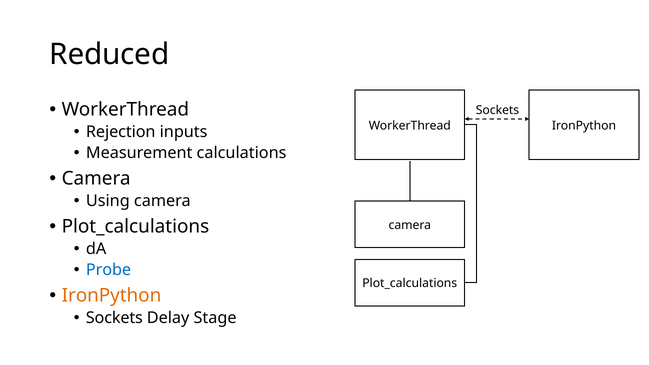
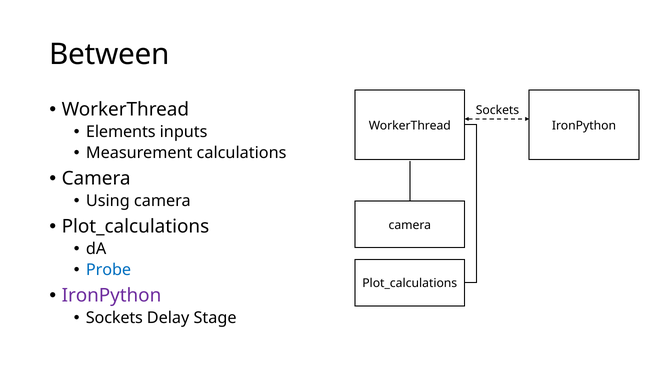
Reduced: Reduced -> Between (109, 55)
Rejection: Rejection -> Elements (121, 132)
IronPython colour: orange -> purple (111, 296)
